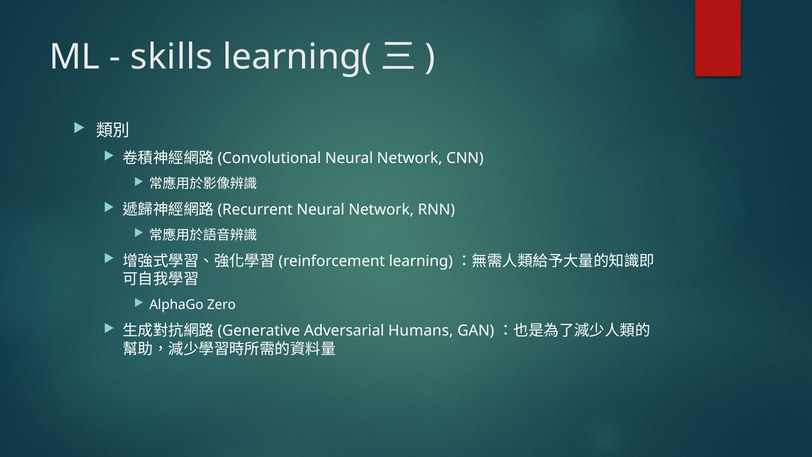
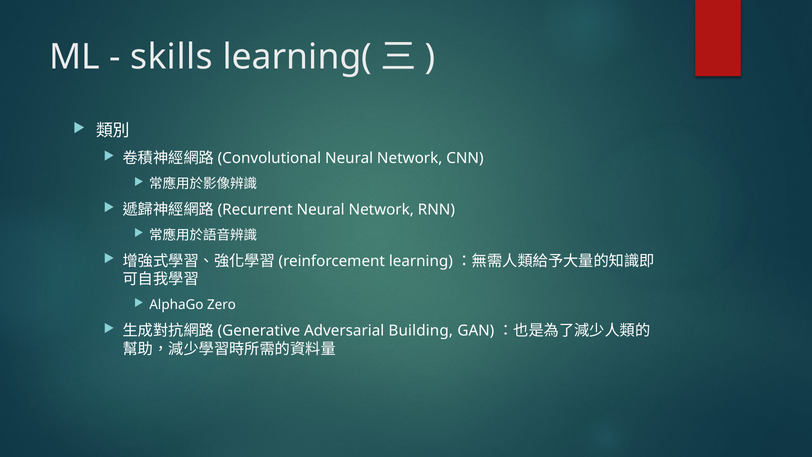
Humans: Humans -> Building (421, 331)
